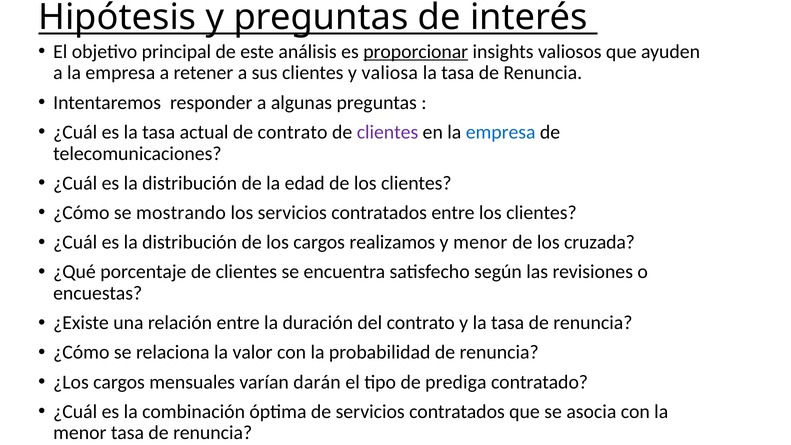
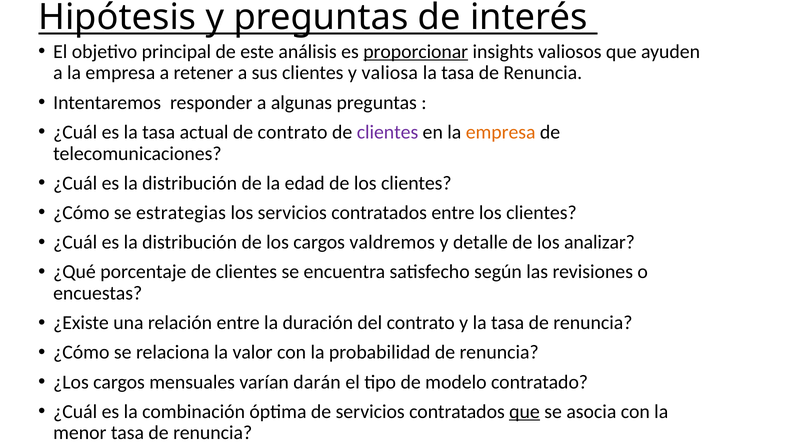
empresa colour: blue -> orange (501, 132)
mostrando: mostrando -> estrategias (181, 213)
realizamos: realizamos -> valdremos (392, 242)
y menor: menor -> detalle (480, 242)
cruzada: cruzada -> analizar (599, 242)
prediga: prediga -> modelo (456, 382)
que underline: none -> present (525, 412)
